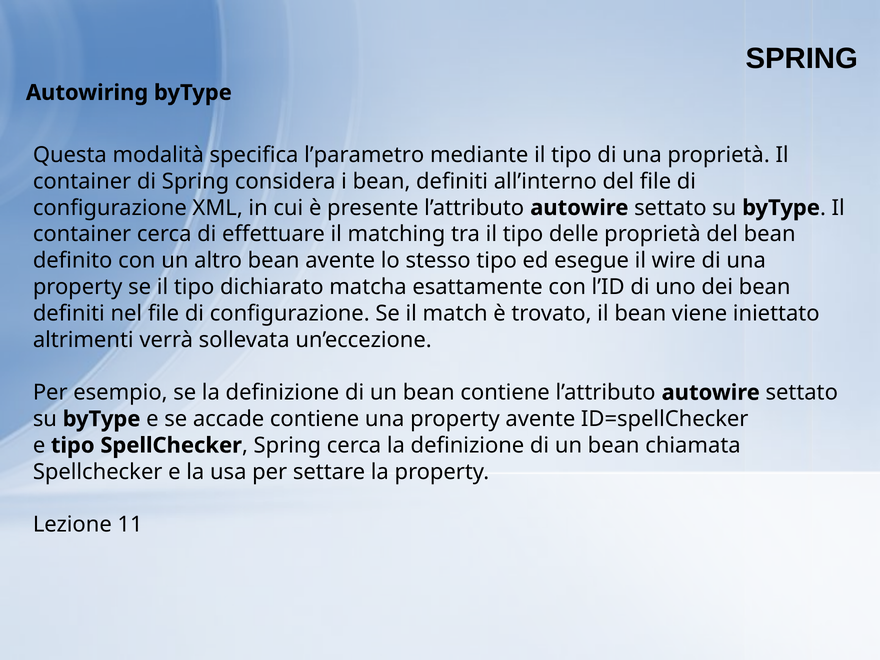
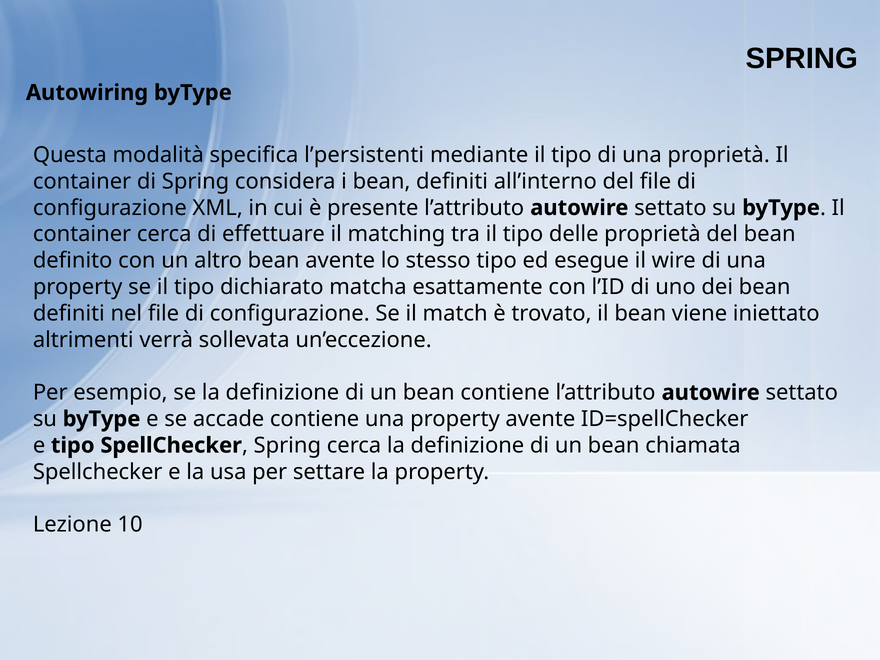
l’parametro: l’parametro -> l’persistenti (364, 155)
11: 11 -> 10 (130, 525)
